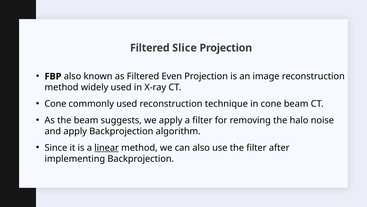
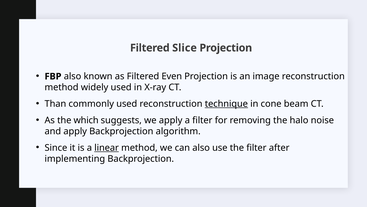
Cone: Cone -> Than (55, 104)
technique underline: none -> present (226, 104)
the beam: beam -> which (86, 120)
